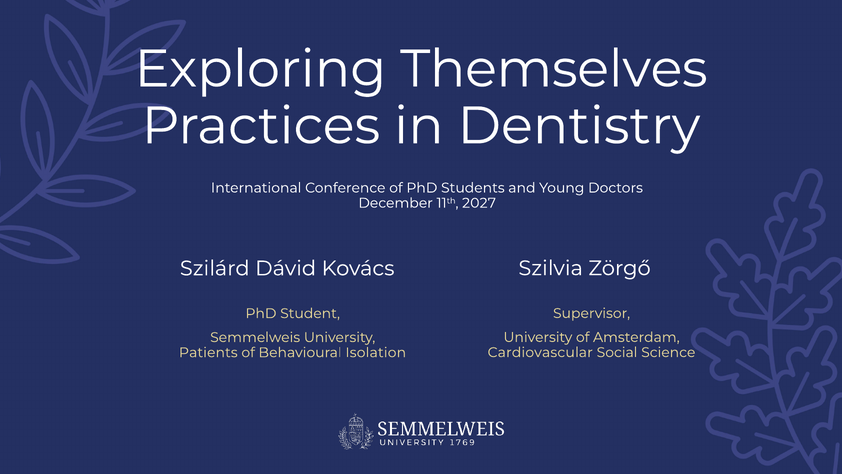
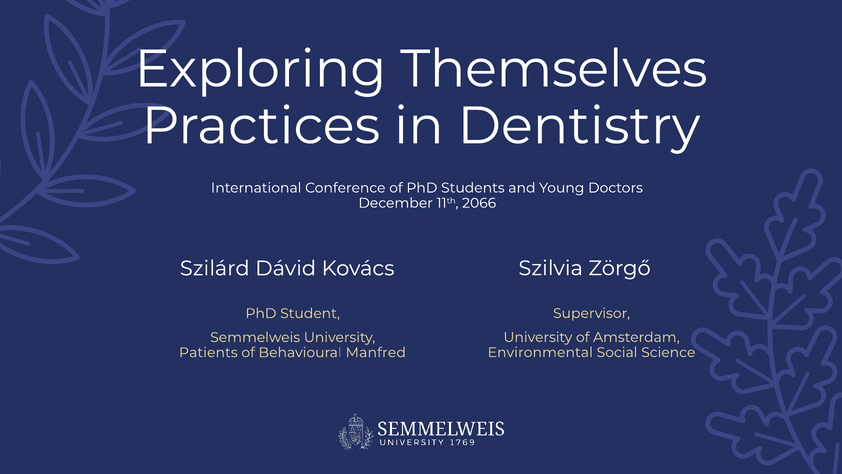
2027: 2027 -> 2066 (479, 203)
Cardiovascular: Cardiovascular -> Environmental (540, 352)
Isolation: Isolation -> Manfred (376, 352)
